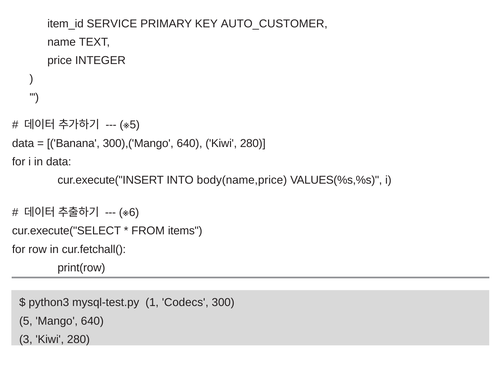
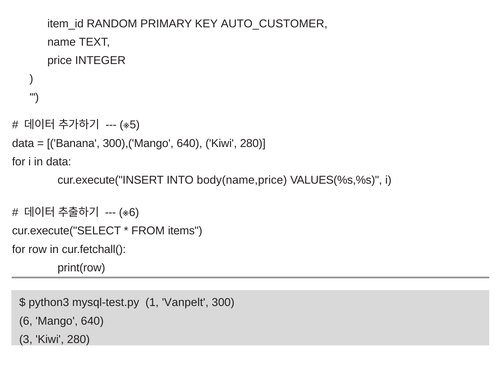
SERVICE: SERVICE -> RANDOM (112, 24)
Codecs: Codecs -> Vanpelt (185, 302)
5: 5 -> 6 (26, 321)
